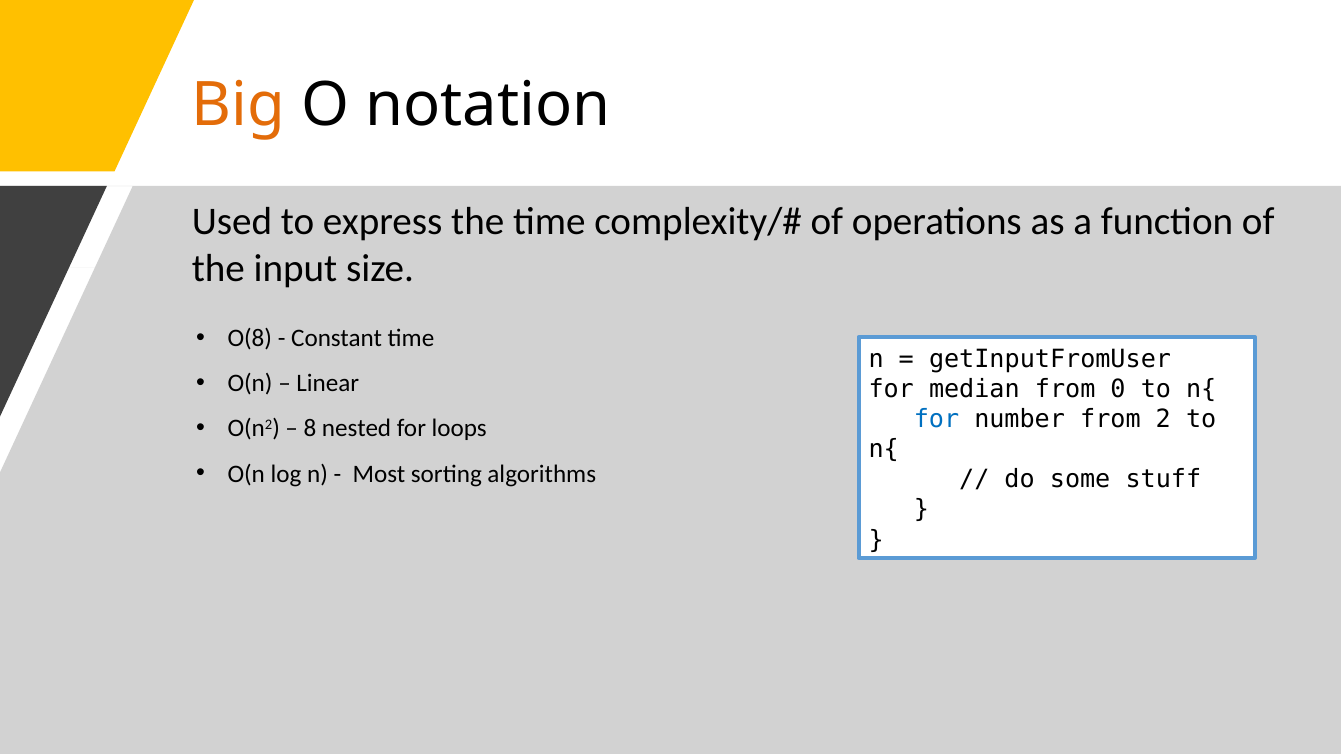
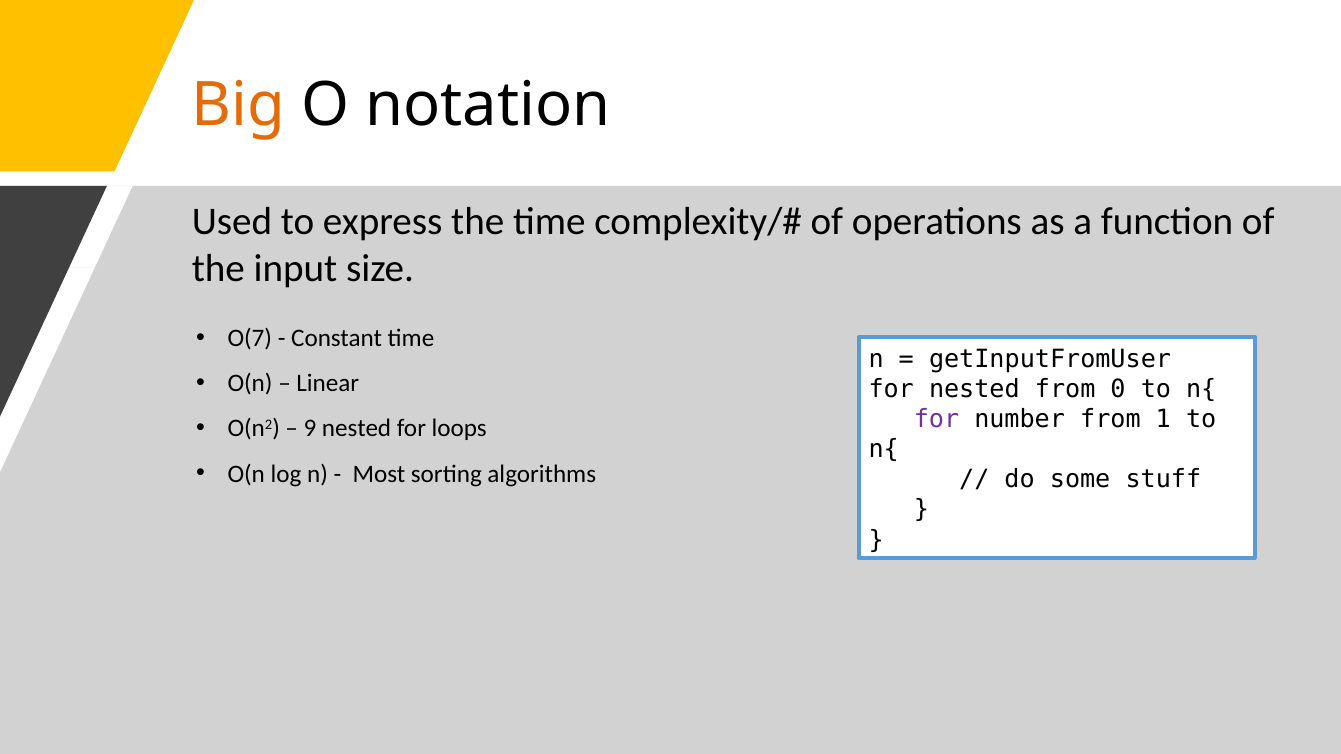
O(8: O(8 -> O(7 (250, 338)
for median: median -> nested (974, 389)
for colour: blue -> purple (936, 419)
2: 2 -> 1 (1163, 419)
8: 8 -> 9 (310, 429)
